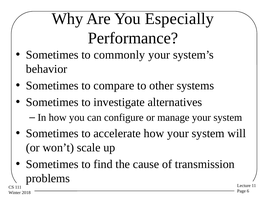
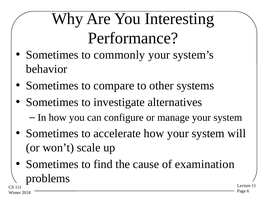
Especially: Especially -> Interesting (179, 19)
transmission: transmission -> examination (205, 164)
